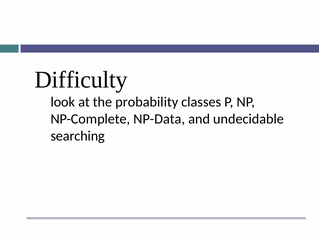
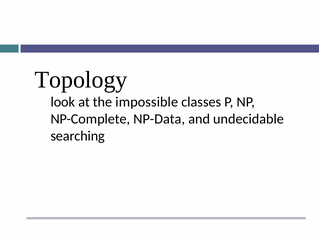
Difficulty: Difficulty -> Topology (81, 80)
probability: probability -> impossible (147, 102)
